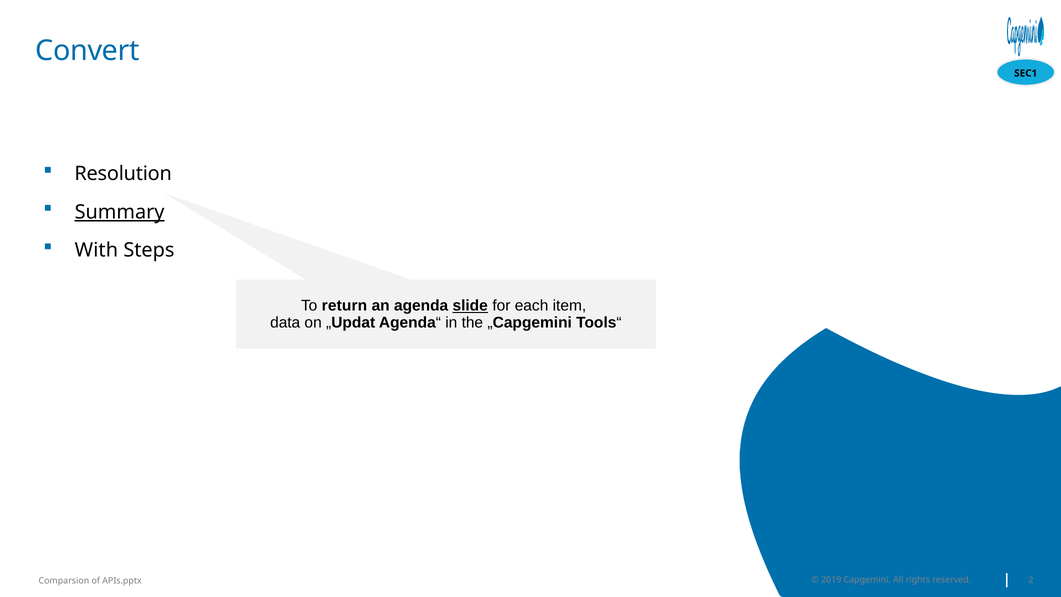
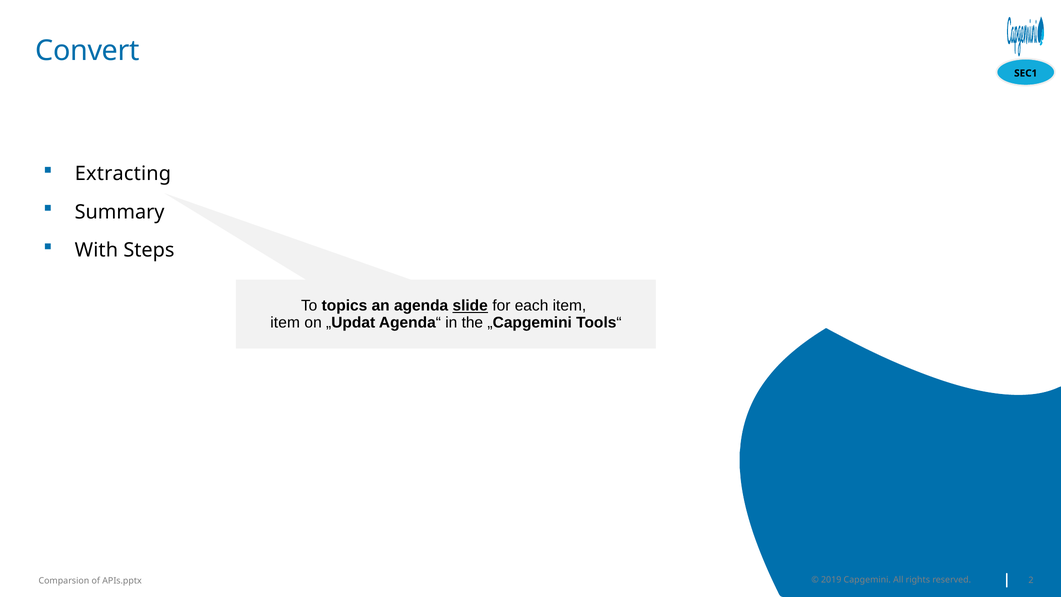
Resolution: Resolution -> Extracting (123, 174)
Summary underline: present -> none (120, 212)
return: return -> topics (344, 306)
data: data -> item (285, 322)
